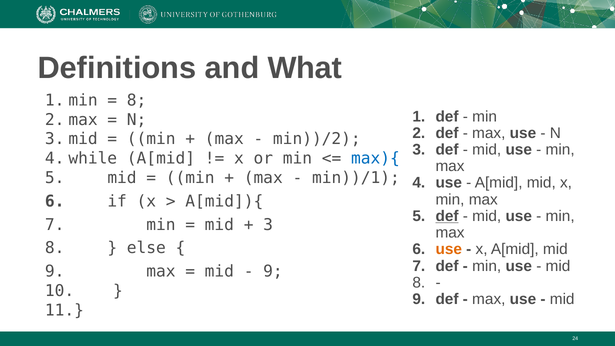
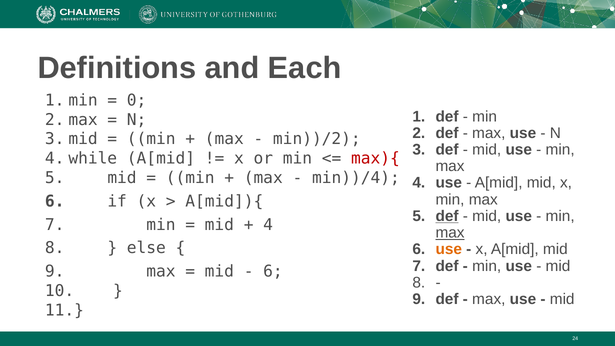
What: What -> Each (305, 68)
8: 8 -> 0 (137, 100)
max){ colour: blue -> red (375, 159)
min))/1: min))/1 -> min))/4 (356, 178)
3: 3 -> 4 (268, 225)
max underline: none -> present (450, 233)
9: 9 -> 6 (273, 271)
